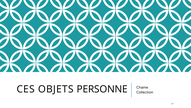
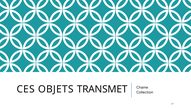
PERSONNE: PERSONNE -> TRANSMET (102, 89)
